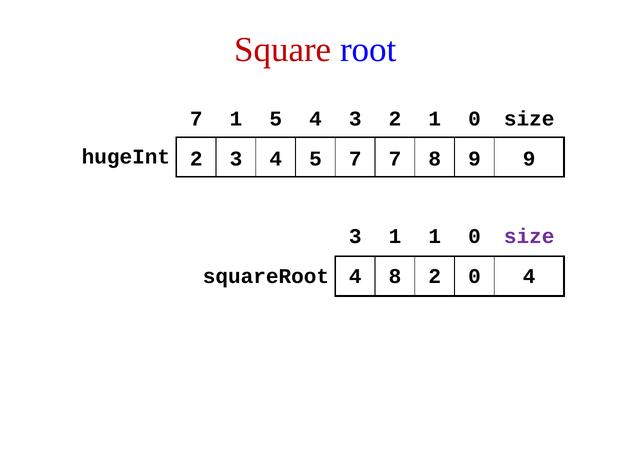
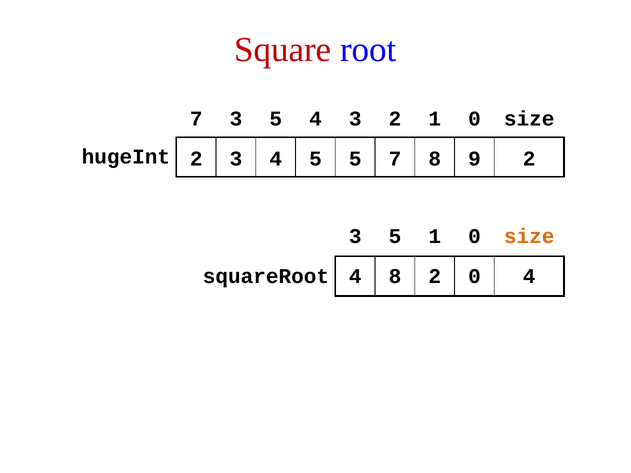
7 1: 1 -> 3 (236, 119)
5 7: 7 -> 5 (355, 159)
9 9: 9 -> 2 (529, 159)
1: 1 -> 5 (395, 236)
size colour: purple -> orange (529, 236)
